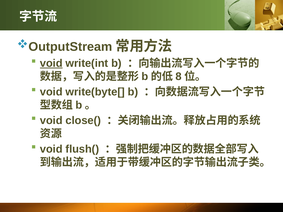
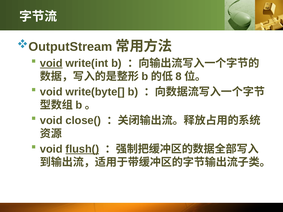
flush( underline: none -> present (82, 149)
